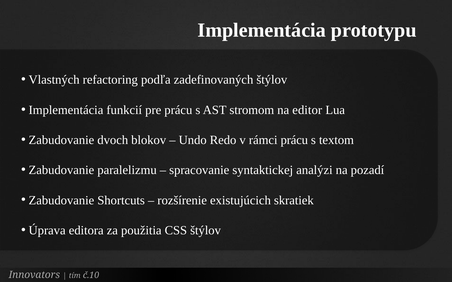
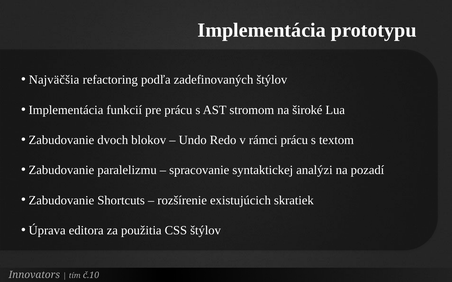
Vlastných: Vlastných -> Najväčšia (54, 80)
editor: editor -> široké (307, 110)
